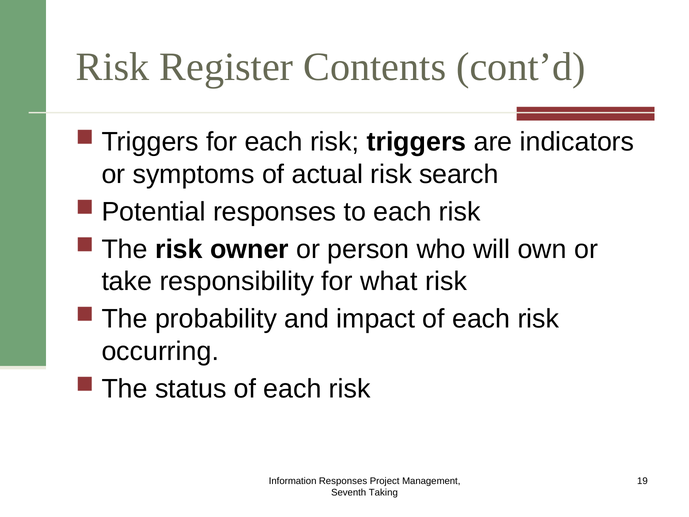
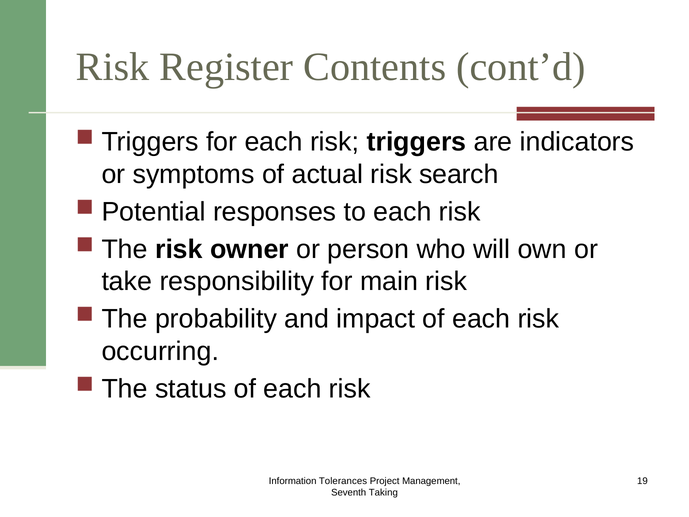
what: what -> main (389, 281)
Information Responses: Responses -> Tolerances (343, 481)
